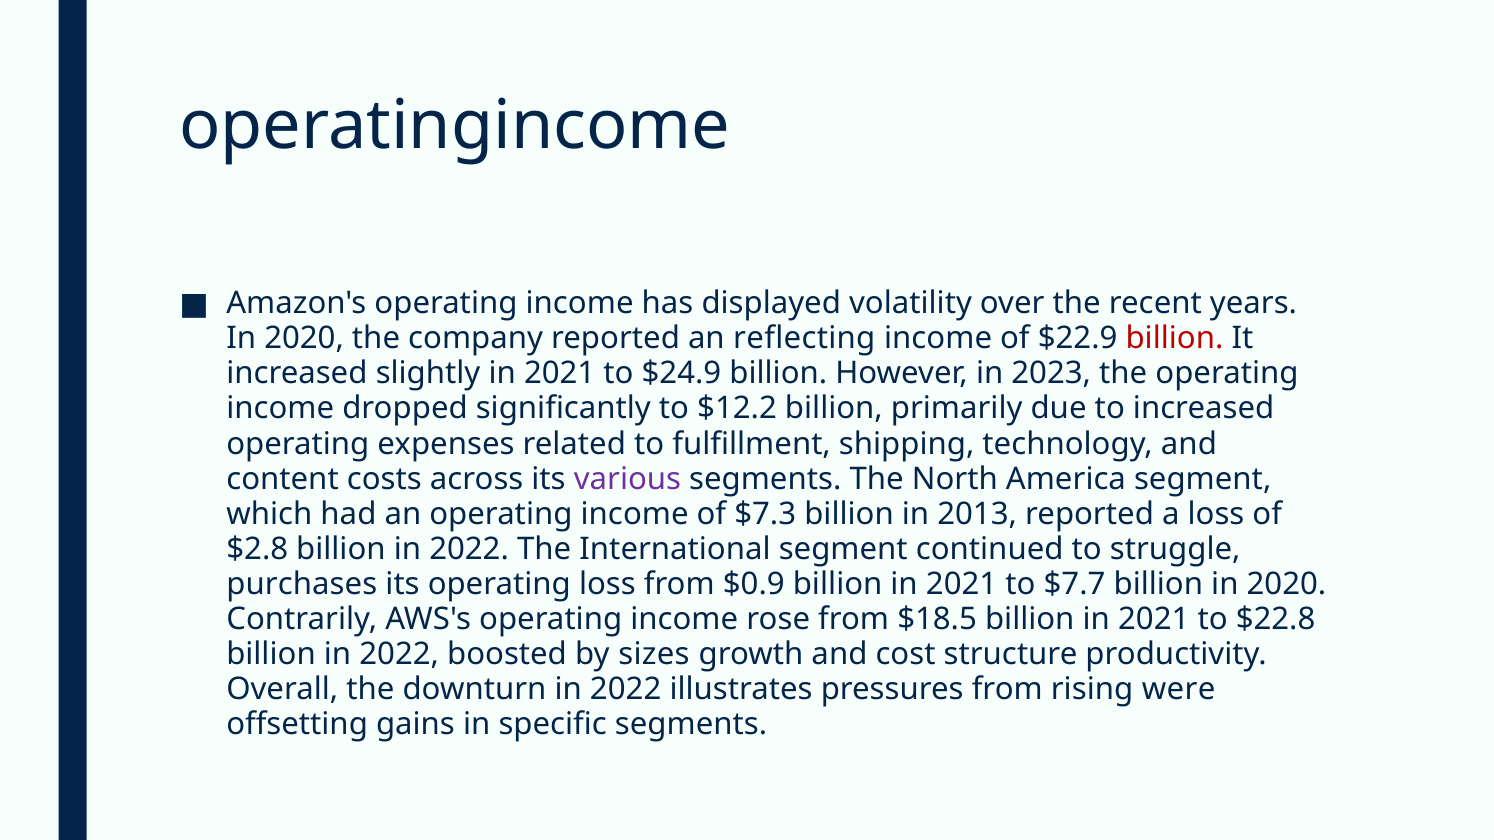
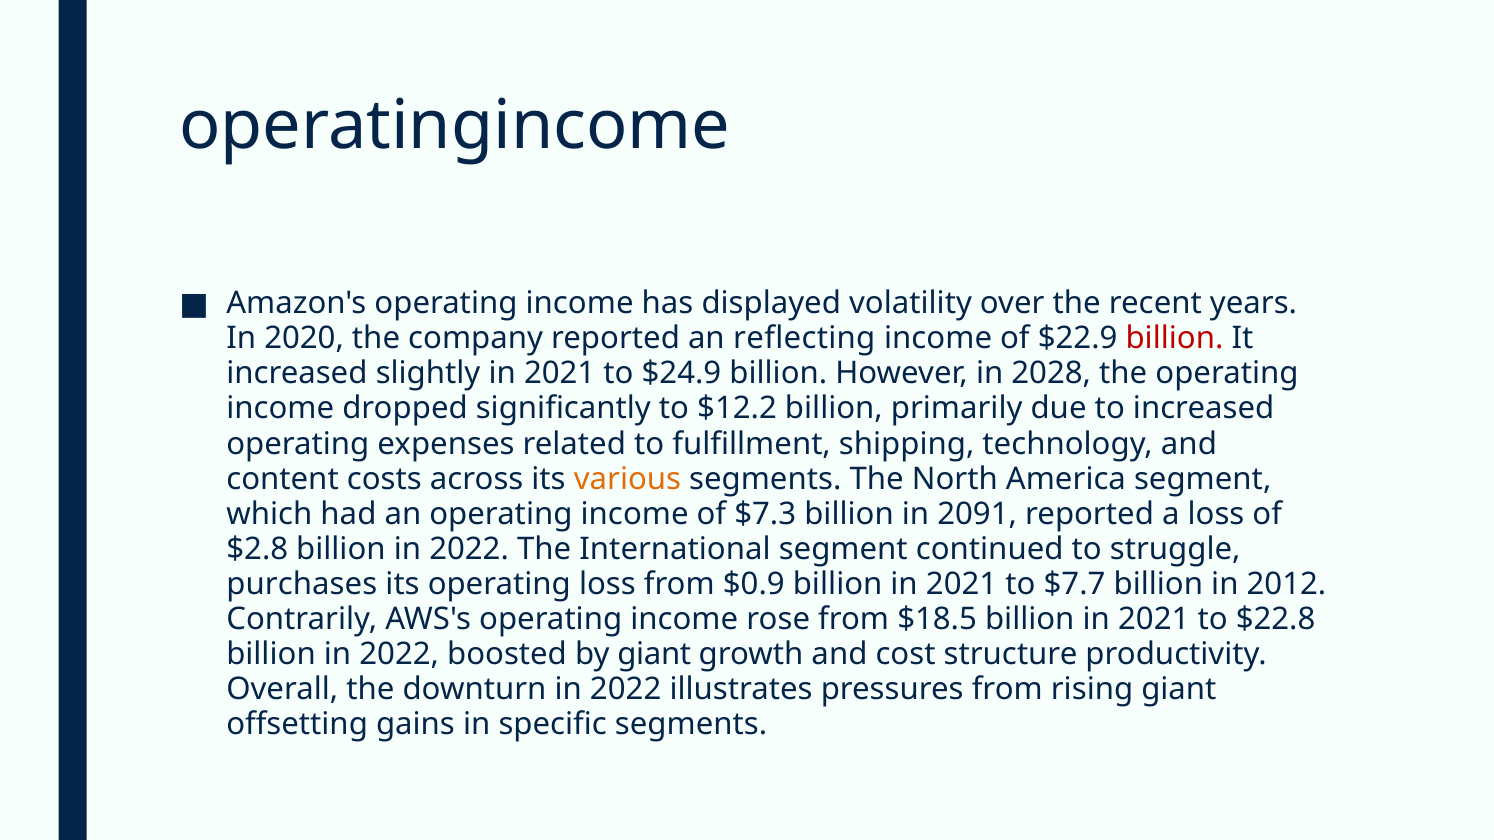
2023: 2023 -> 2028 (1051, 374)
various colour: purple -> orange (627, 479)
2013: 2013 -> 2091 (977, 514)
billion in 2020: 2020 -> 2012 (1286, 584)
by sizes: sizes -> giant (654, 655)
rising were: were -> giant (1179, 690)
